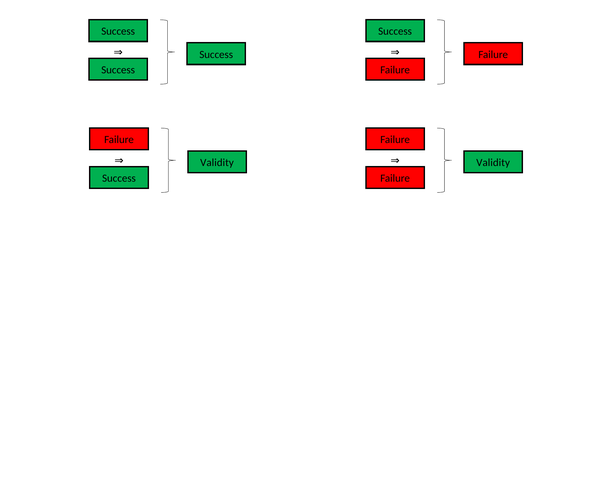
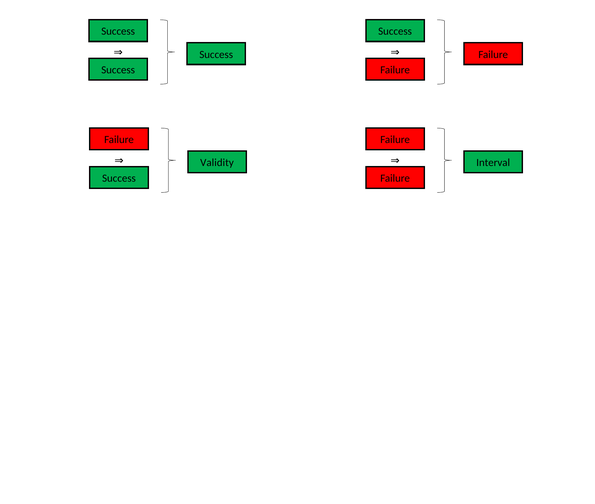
Validity: Validity -> Interval (493, 163)
